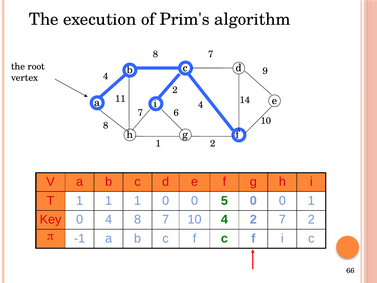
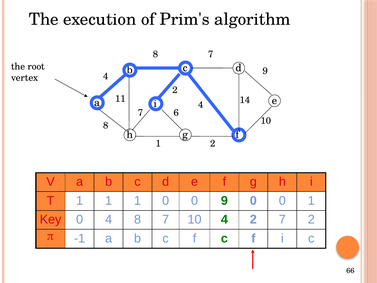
0 5: 5 -> 9 (224, 201)
